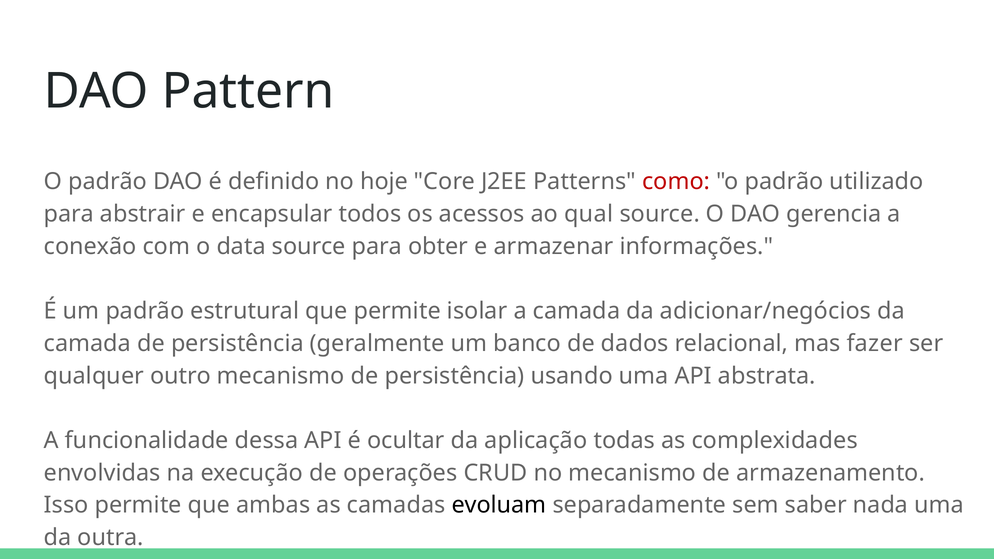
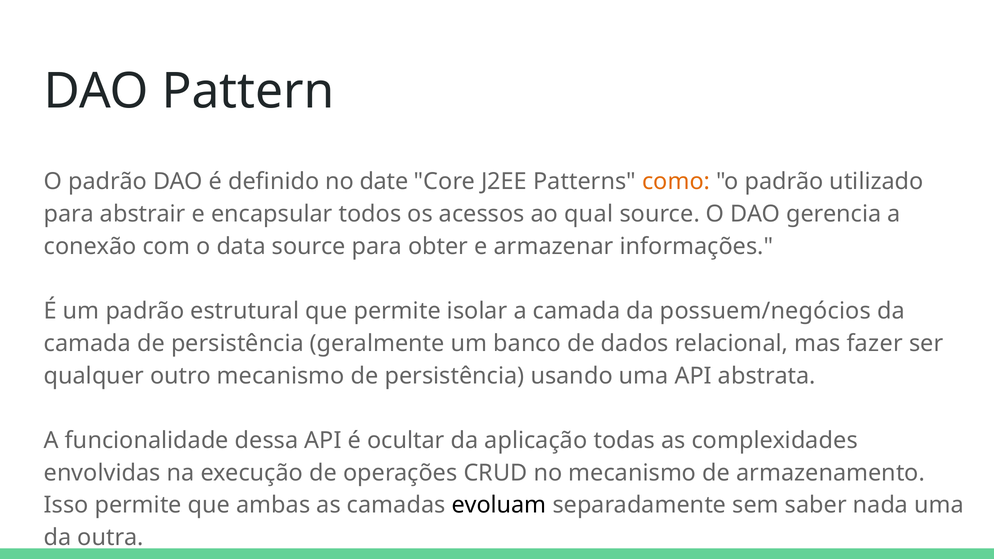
hoje: hoje -> date (384, 182)
como colour: red -> orange (676, 182)
adicionar/negócios: adicionar/negócios -> possuem/negócios (765, 311)
